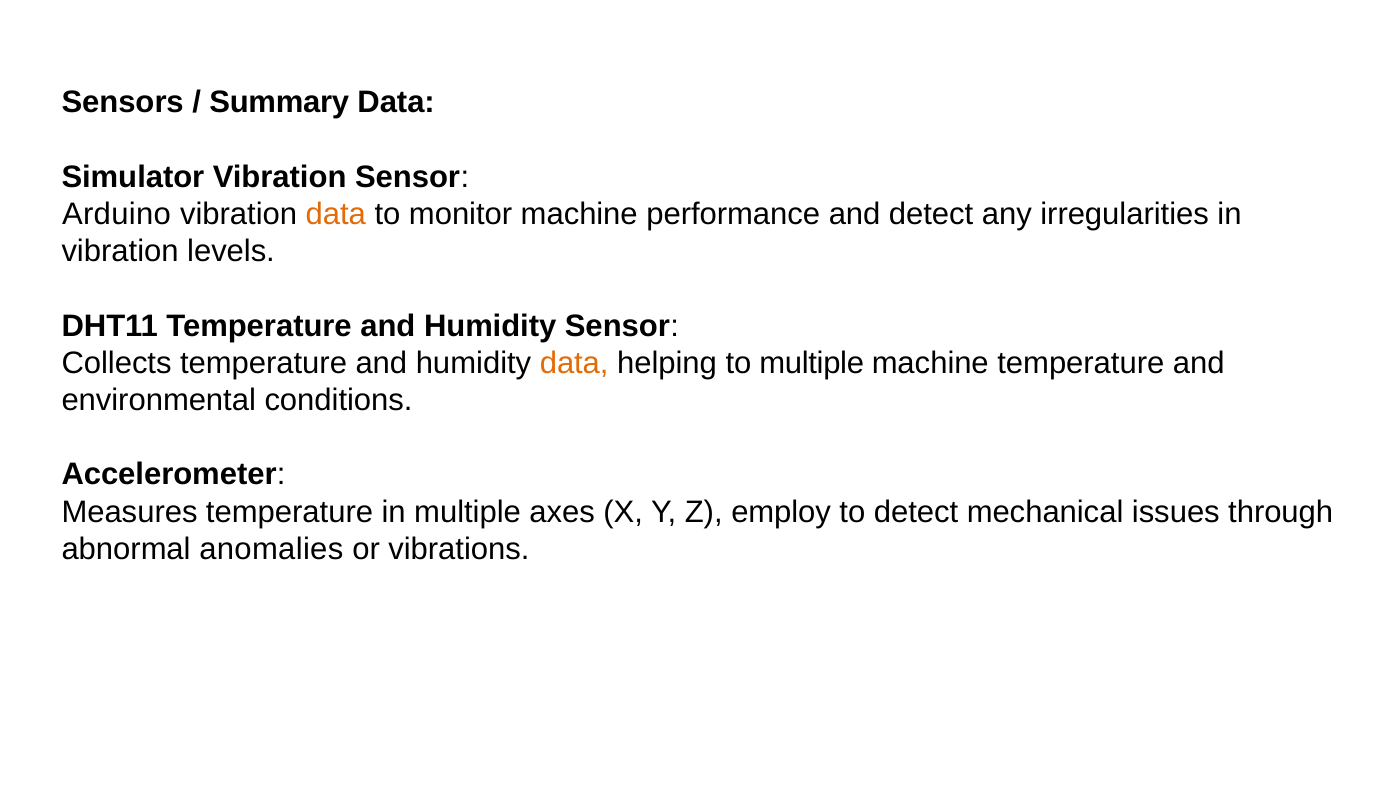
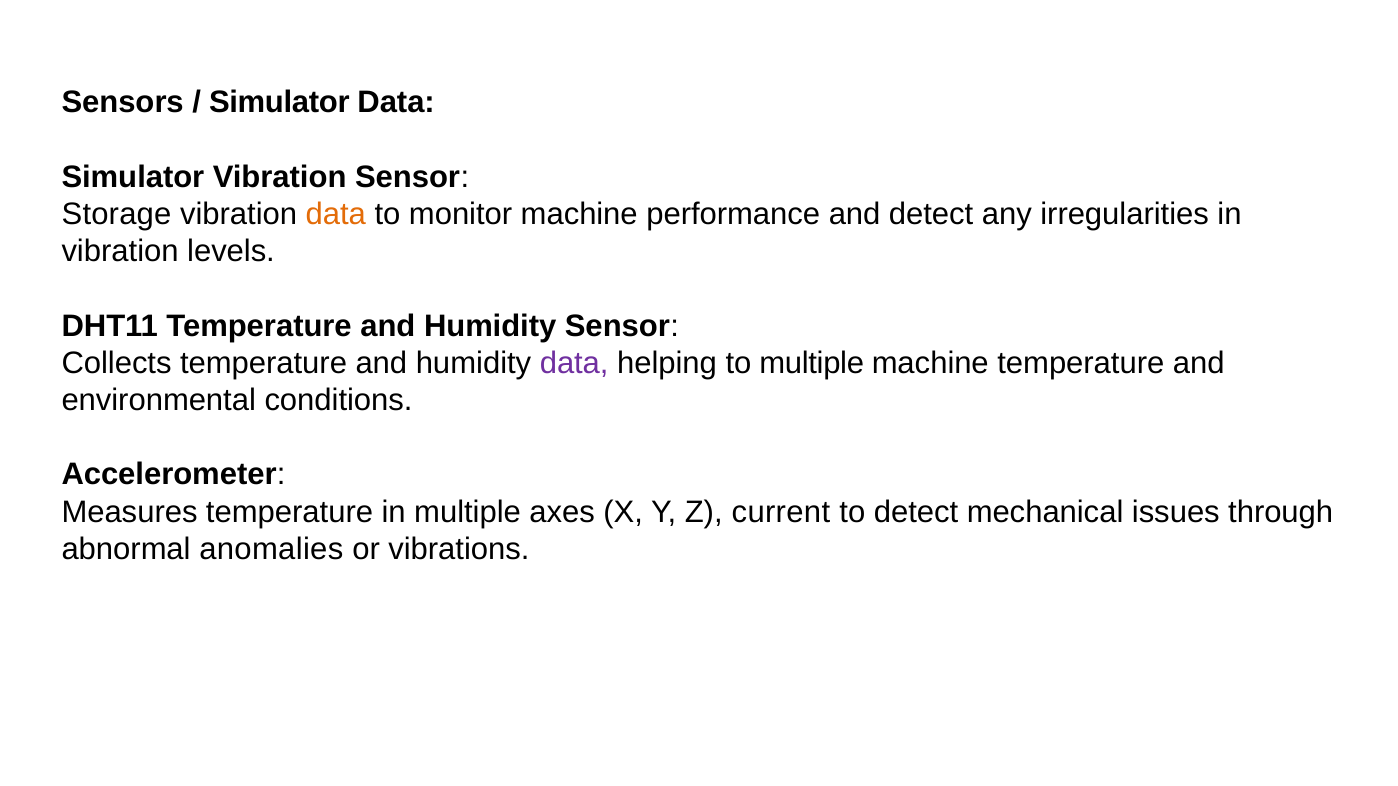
Summary: Summary -> Simulator (279, 103)
Arduino: Arduino -> Storage (117, 214)
data colour: orange -> purple (574, 363)
employ: employ -> current (781, 512)
